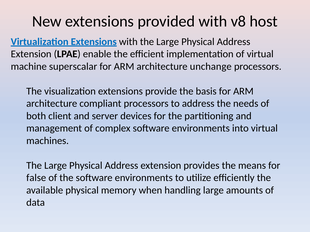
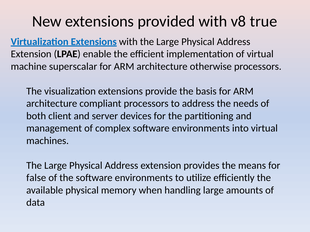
host: host -> true (264, 22)
unchange: unchange -> otherwise (211, 67)
